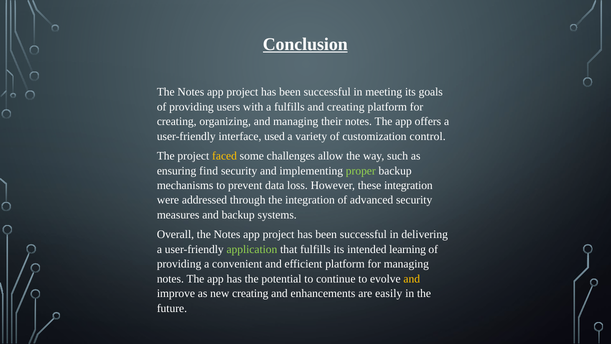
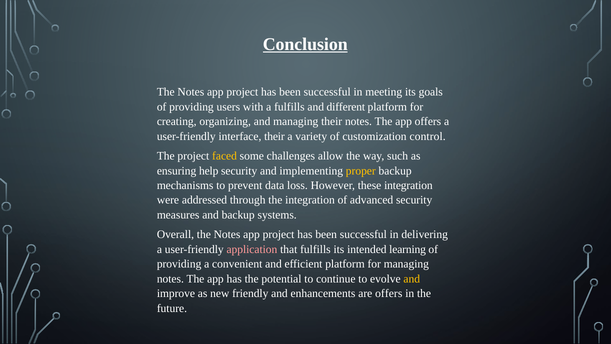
and creating: creating -> different (346, 107)
interface used: used -> their (274, 136)
find: find -> help (209, 171)
proper colour: light green -> yellow (361, 171)
application colour: light green -> pink (252, 249)
new creating: creating -> friendly (250, 293)
are easily: easily -> offers (389, 293)
